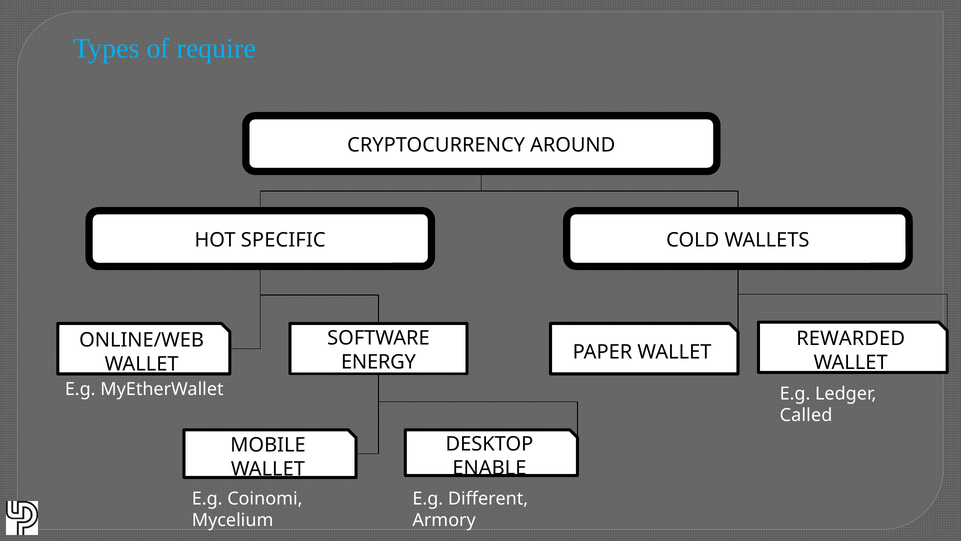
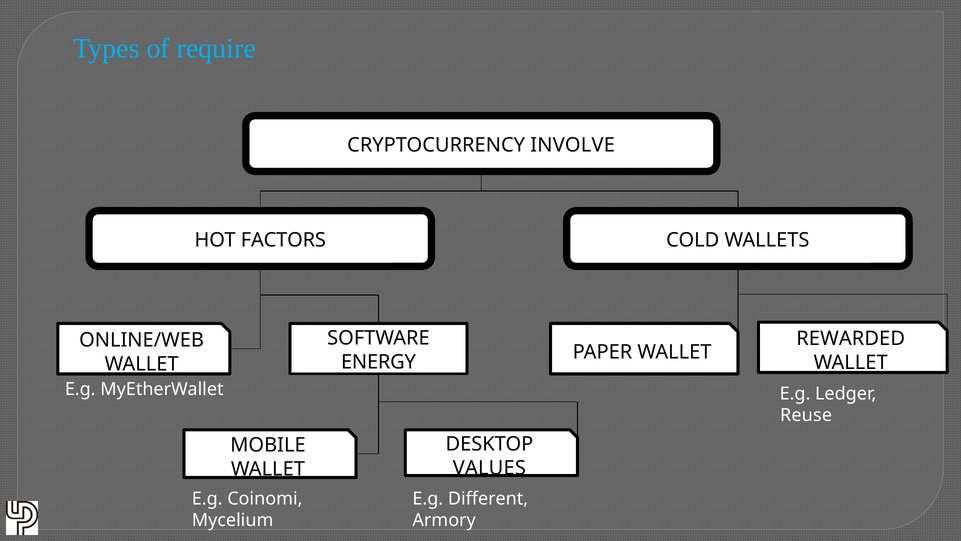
AROUND: AROUND -> INVOLVE (573, 145)
SPECIFIC: SPECIFIC -> FACTORS (283, 240)
Called: Called -> Reuse (806, 415)
ENABLE: ENABLE -> VALUES (489, 468)
